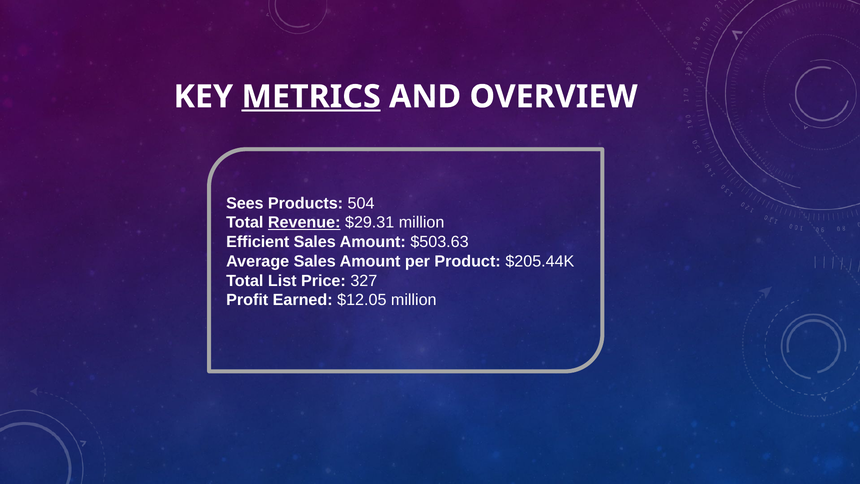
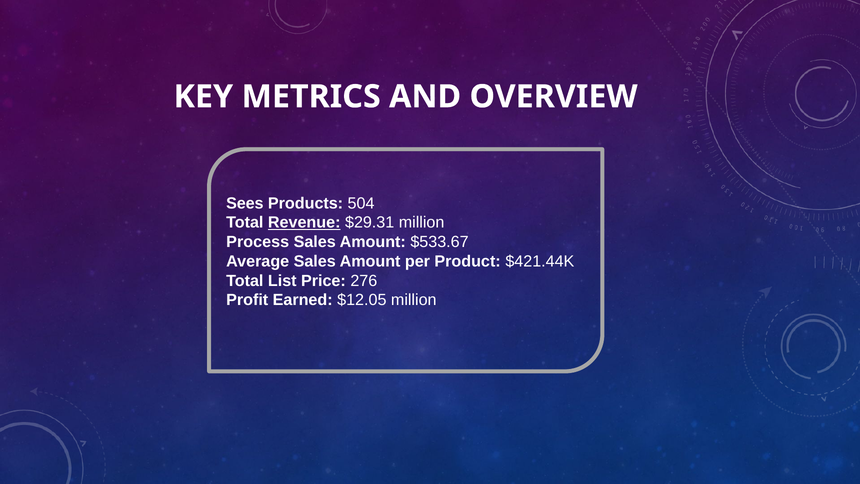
METRICS underline: present -> none (311, 97)
Efficient: Efficient -> Process (258, 242)
$503.63: $503.63 -> $533.67 (440, 242)
$205.44K: $205.44K -> $421.44K (540, 261)
327: 327 -> 276 (364, 281)
